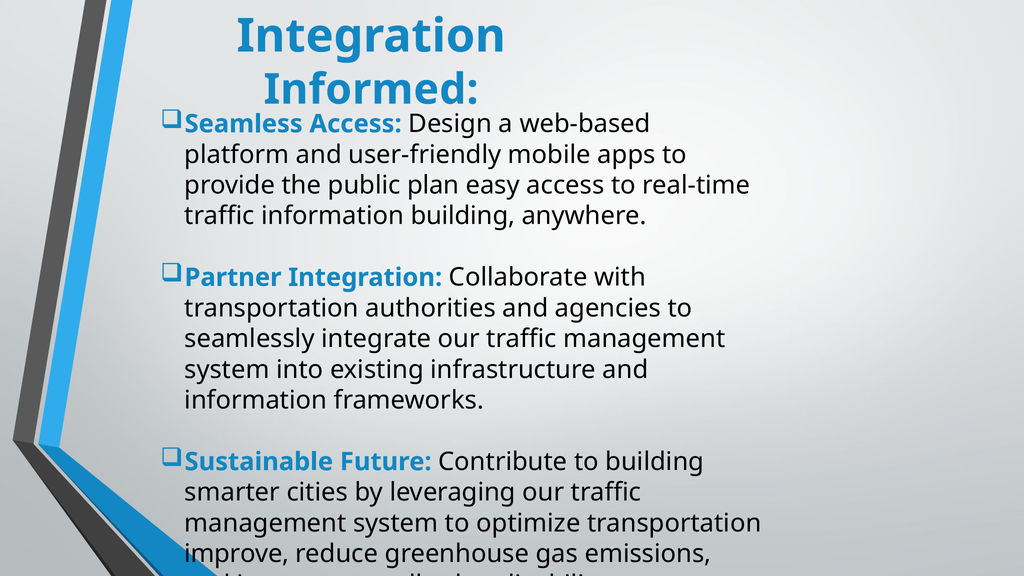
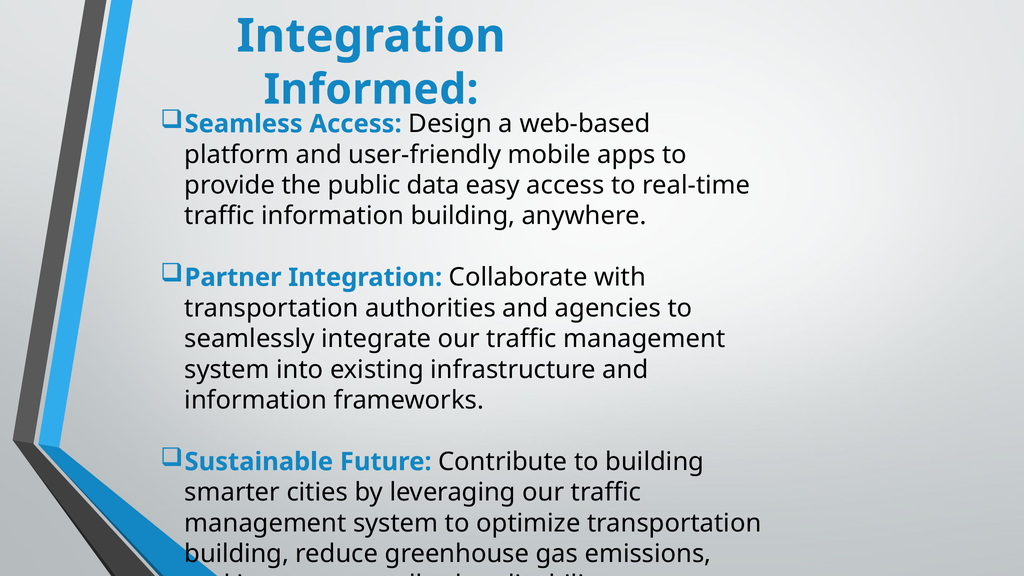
plan: plan -> data (433, 185)
improve: improve -> building (237, 554)
